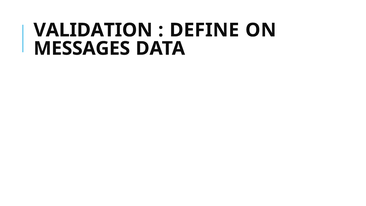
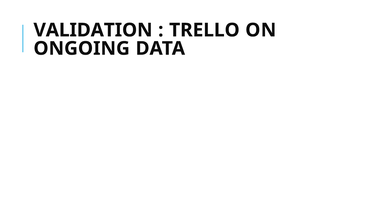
DEFINE: DEFINE -> TRELLO (204, 30)
MESSAGES: MESSAGES -> ONGOING (82, 48)
